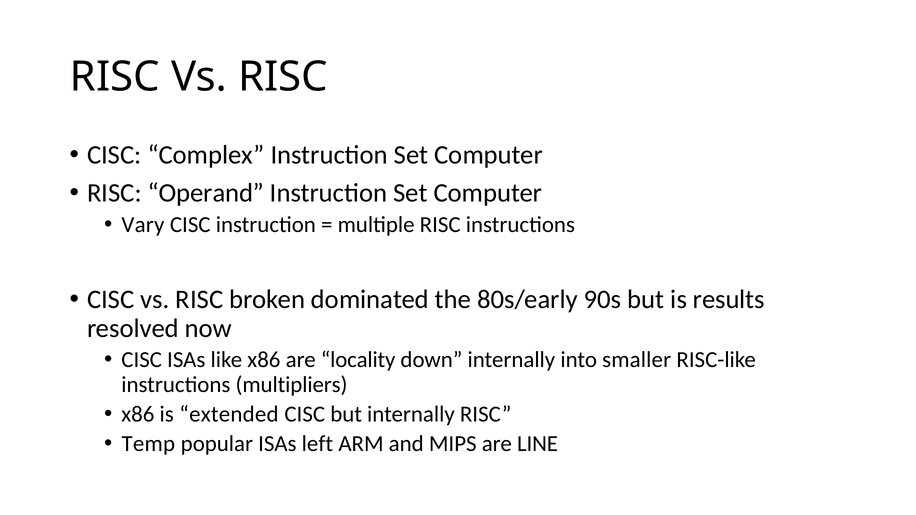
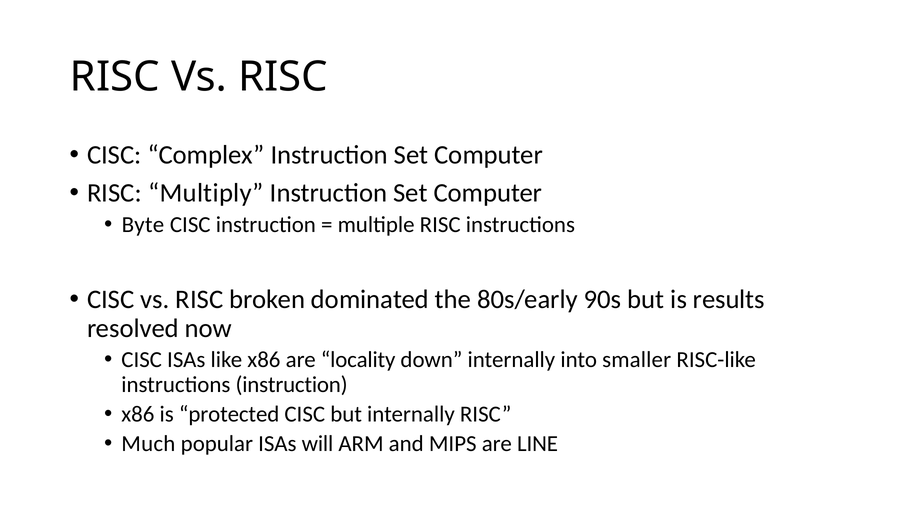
Operand: Operand -> Multiply (206, 193)
Vary: Vary -> Byte (143, 225)
instructions multipliers: multipliers -> instruction (292, 385)
extended: extended -> protected (229, 414)
Temp: Temp -> Much (148, 444)
left: left -> will (318, 444)
